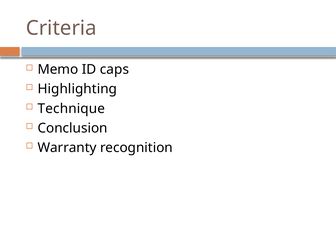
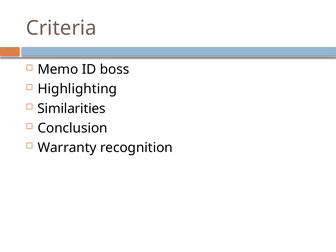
caps: caps -> boss (115, 70)
Technique: Technique -> Similarities (72, 109)
